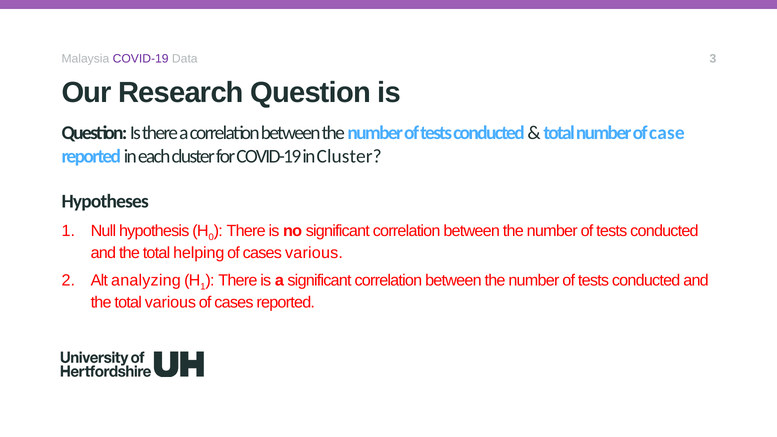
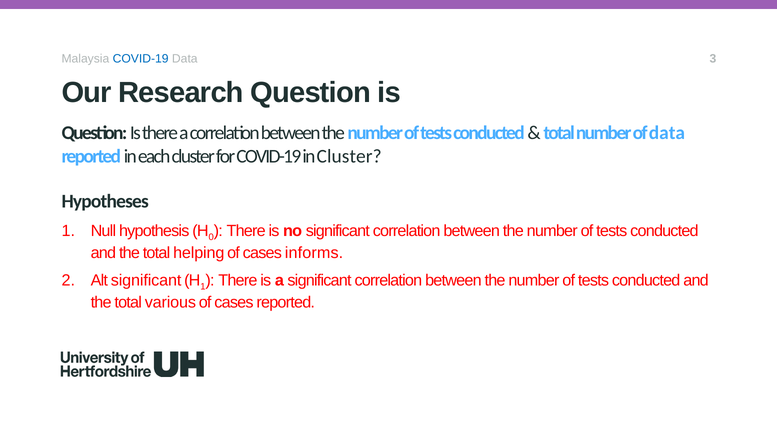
COVID-19 colour: purple -> blue (141, 59)
of case: case -> data (667, 133)
cases various: various -> informs (314, 253)
Alt analyzing: analyzing -> significant (146, 280)
